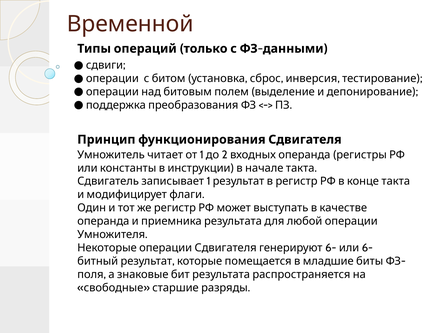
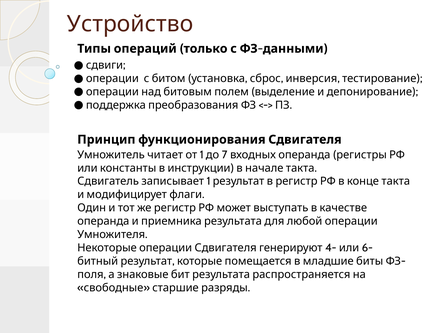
Временной: Временной -> Устройство (130, 24)
2: 2 -> 7 (225, 155)
6-: 6- -> 4- (331, 248)
